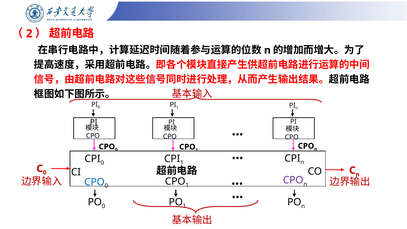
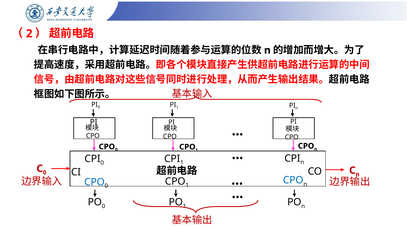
CPO colour: purple -> blue (293, 180)
